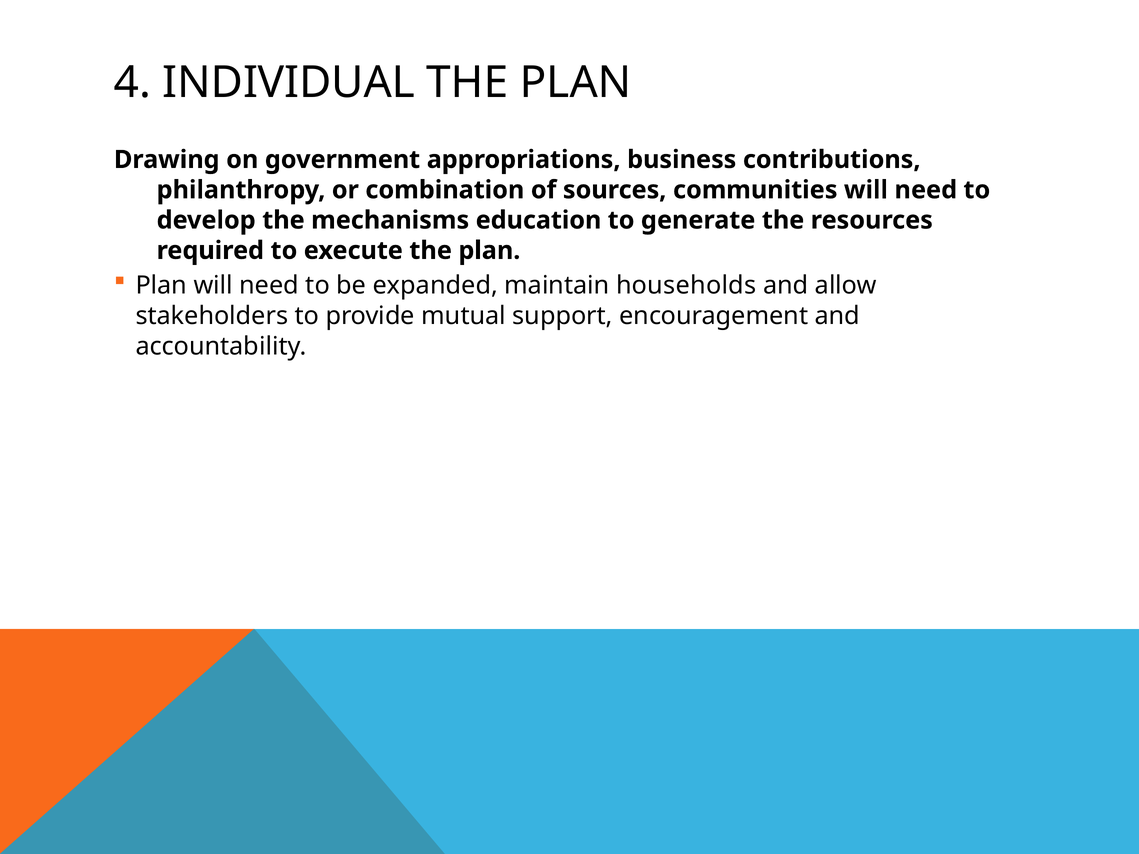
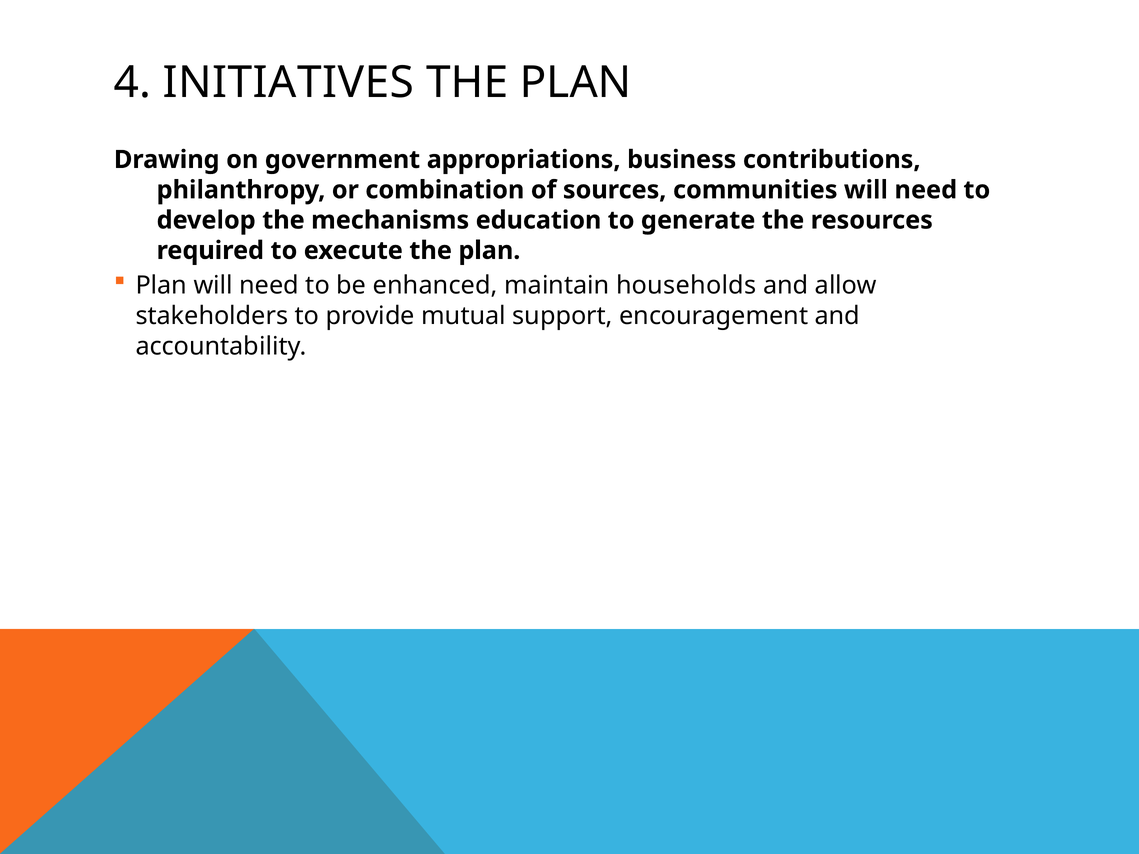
INDIVIDUAL: INDIVIDUAL -> INITIATIVES (289, 83)
expanded: expanded -> enhanced (435, 286)
